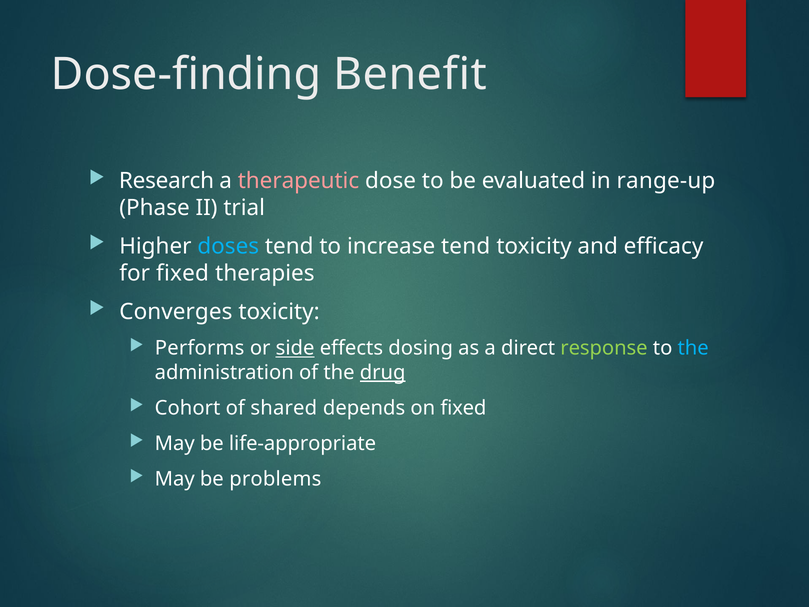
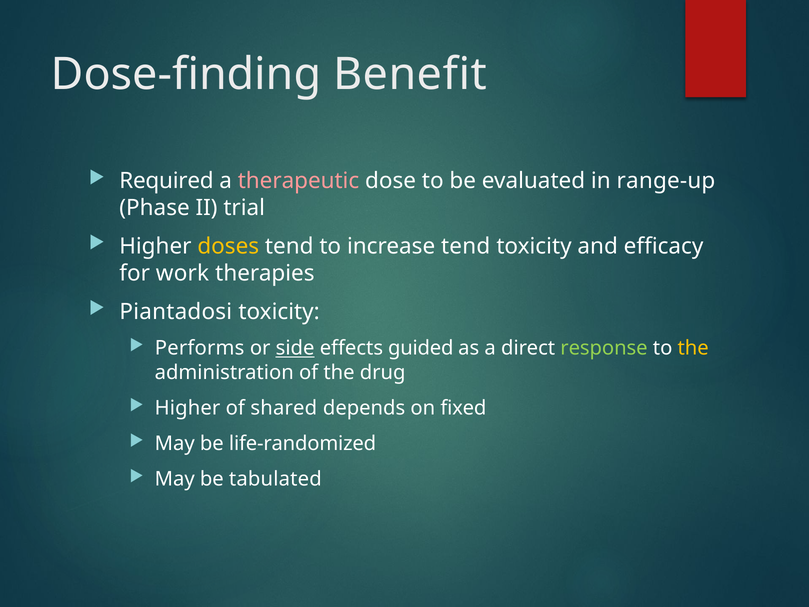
Research: Research -> Required (166, 181)
doses colour: light blue -> yellow (228, 246)
for fixed: fixed -> work (182, 273)
Converges: Converges -> Piantadosi (176, 311)
dosing: dosing -> guided (421, 348)
the colour: light blue -> yellow (693, 348)
drug underline: present -> none (383, 372)
Cohort: Cohort -> Higher (188, 408)
life-appropriate: life-appropriate -> life-randomized (303, 443)
problems: problems -> tabulated (275, 479)
